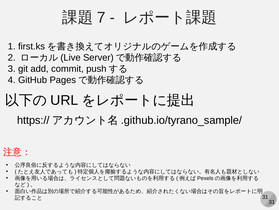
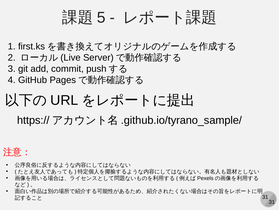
7: 7 -> 5 (101, 18)
